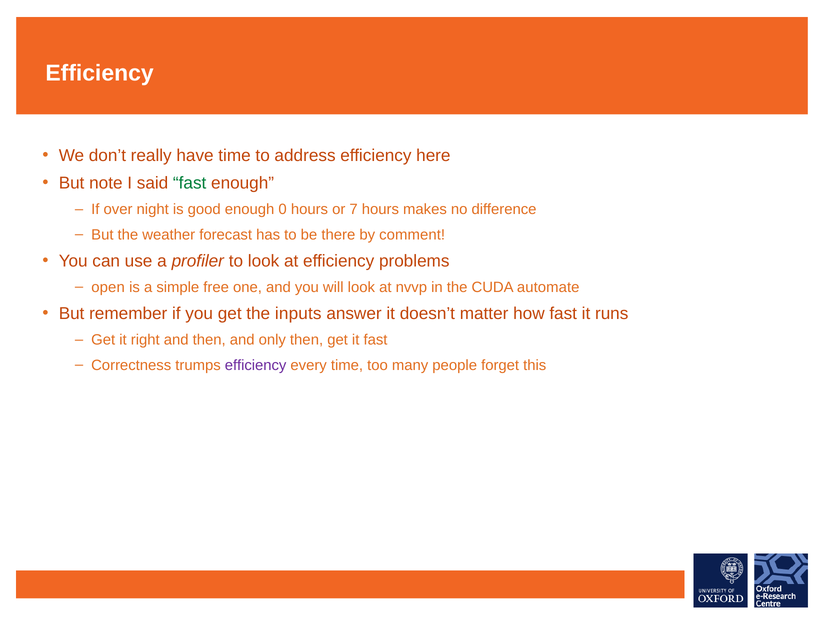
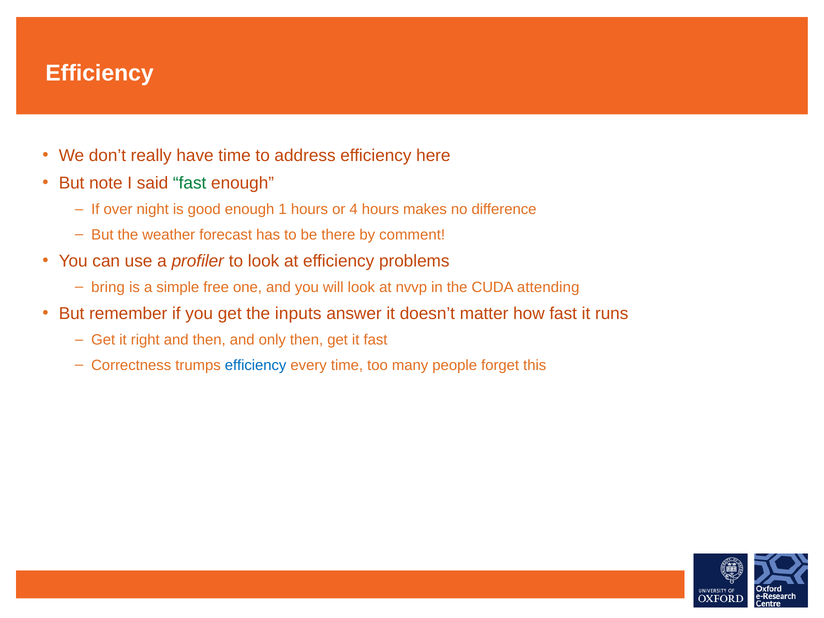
0: 0 -> 1 (283, 210)
7: 7 -> 4 (354, 210)
open: open -> bring (108, 287)
automate: automate -> attending (548, 287)
efficiency colour: purple -> blue (256, 365)
